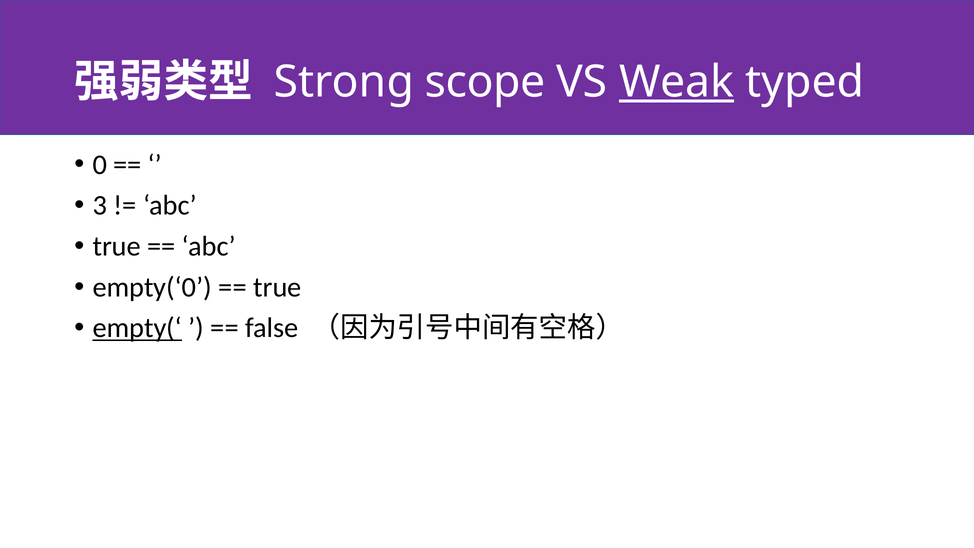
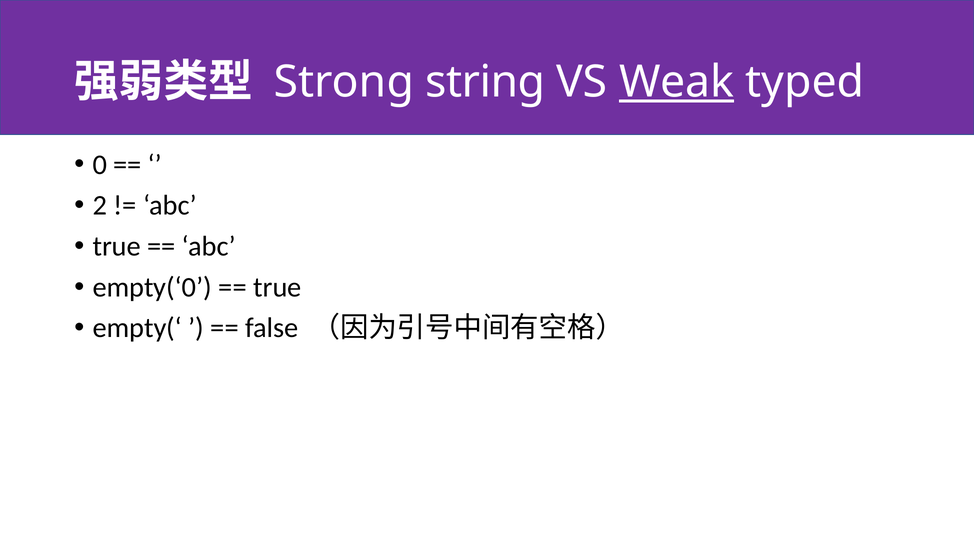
scope: scope -> string (485, 82)
3: 3 -> 2 (100, 206)
empty(‘ underline: present -> none (137, 328)
